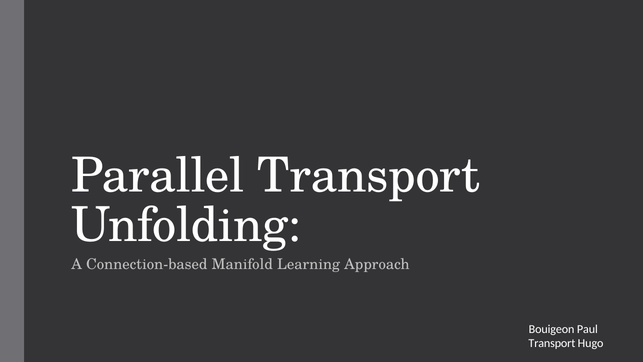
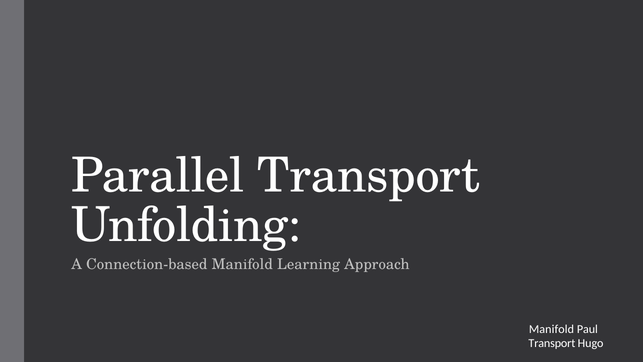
Bouigeon: Bouigeon -> Manifold (551, 329)
